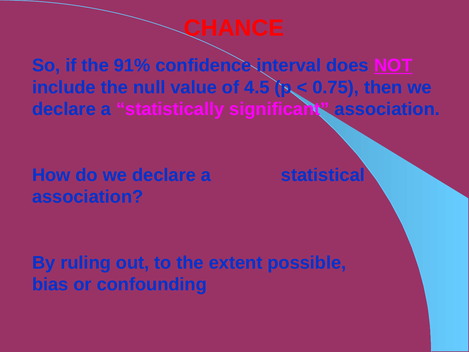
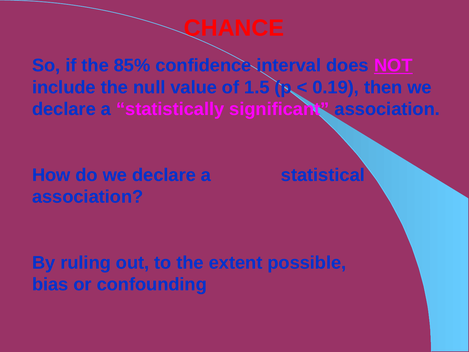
91%: 91% -> 85% (132, 65)
4.5: 4.5 -> 1.5 (257, 87)
0.75: 0.75 -> 0.19 (336, 87)
